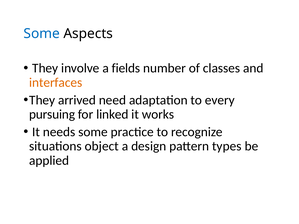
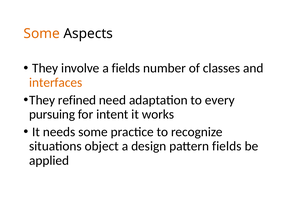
Some colour: blue -> orange (42, 34)
arrived: arrived -> refined (77, 100)
linked: linked -> intent (112, 114)
pattern types: types -> fields (227, 146)
